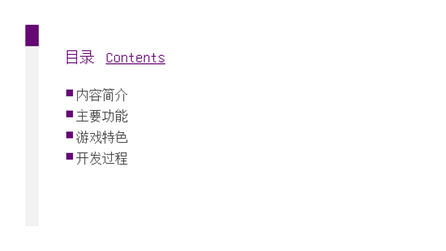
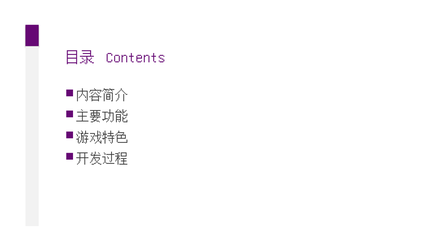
Contents underline: present -> none (136, 57)
